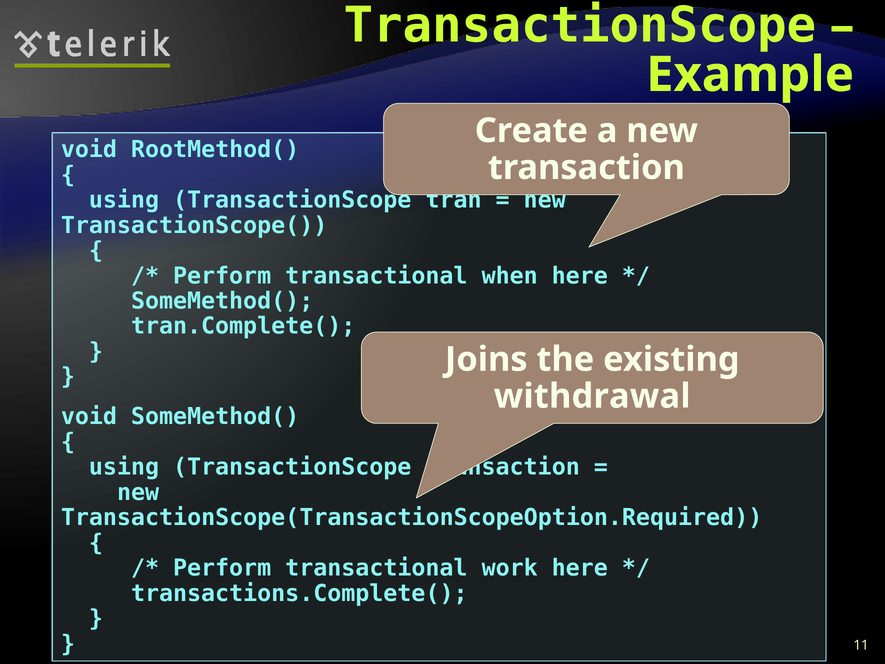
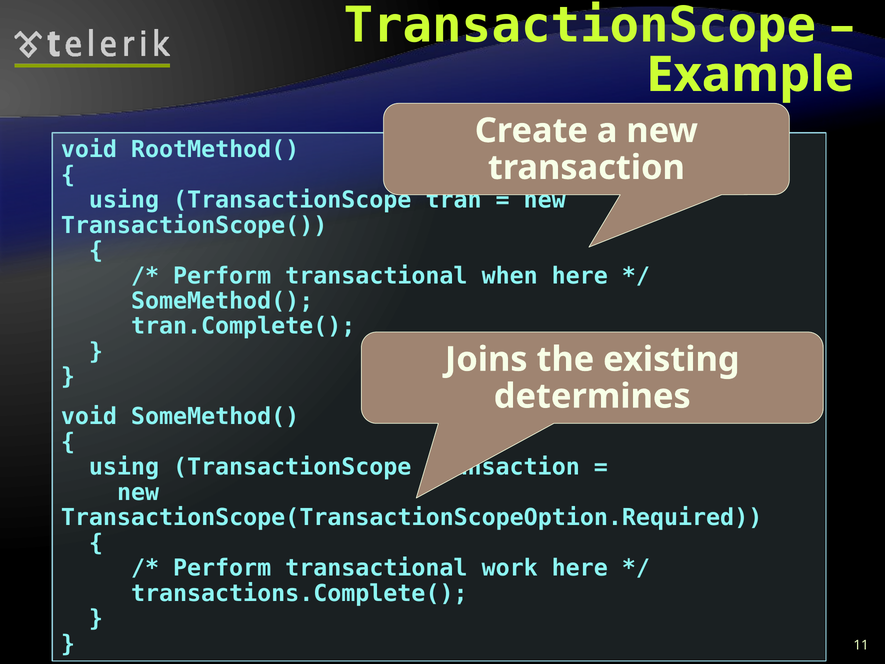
withdrawal: withdrawal -> determines (592, 396)
